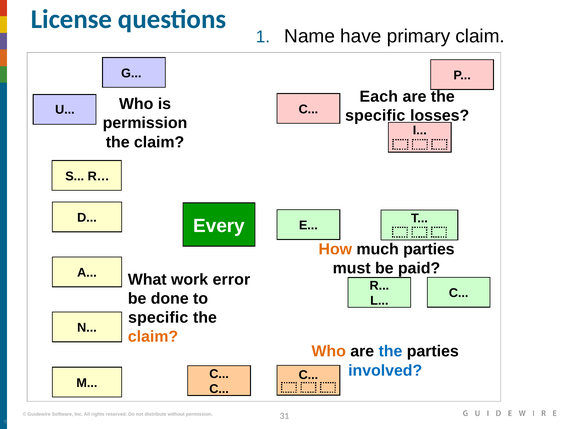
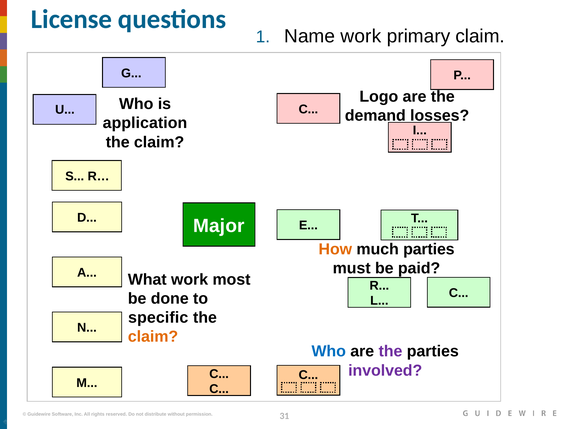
Name have: have -> work (361, 36)
Each: Each -> Logo (379, 96)
specific: specific -> demand (375, 115)
permission: permission -> application (145, 123)
Every: Every -> Major (219, 225)
error: error -> most (231, 279)
Who colour: orange -> blue (329, 351)
the colour: blue -> purple (390, 351)
involved colour: blue -> purple (385, 370)
